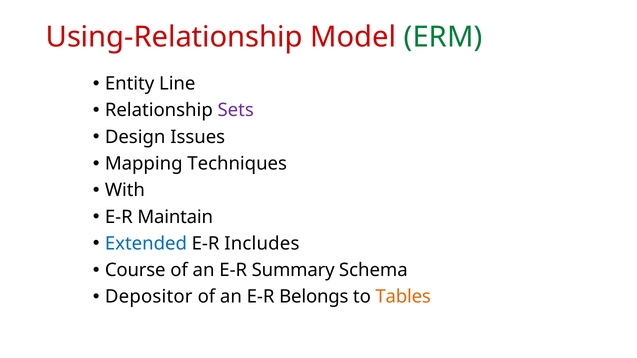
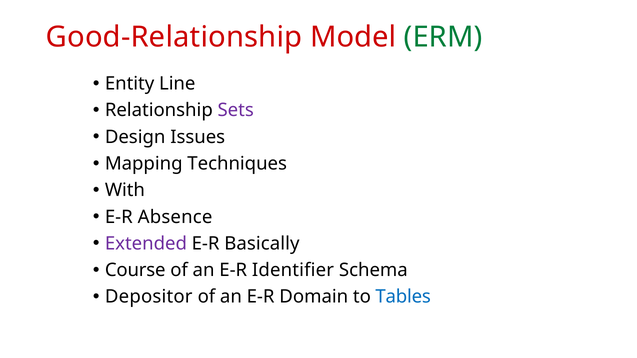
Using-Relationship: Using-Relationship -> Good-Relationship (174, 37)
Maintain: Maintain -> Absence (175, 217)
Extended colour: blue -> purple (146, 244)
Includes: Includes -> Basically (262, 244)
Summary: Summary -> Identifier (293, 270)
Belongs: Belongs -> Domain (314, 297)
Tables colour: orange -> blue (403, 297)
